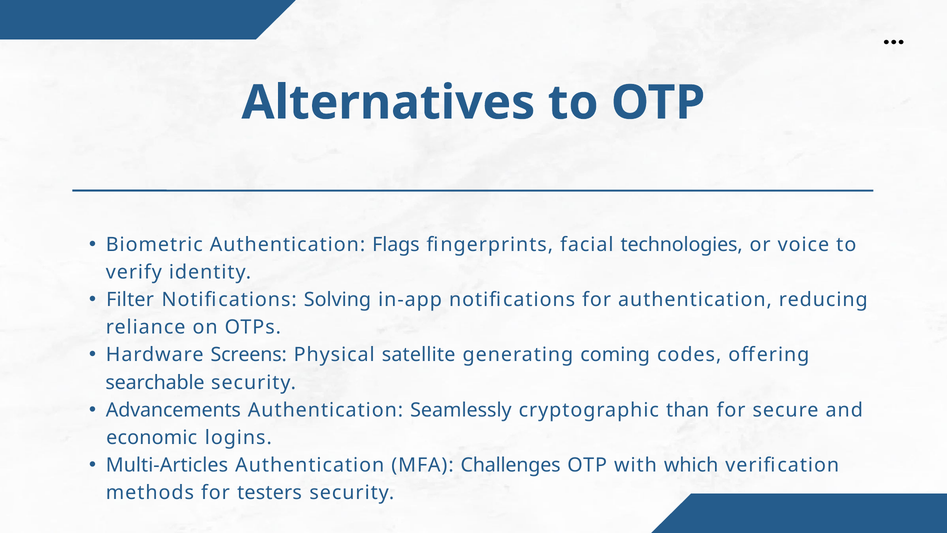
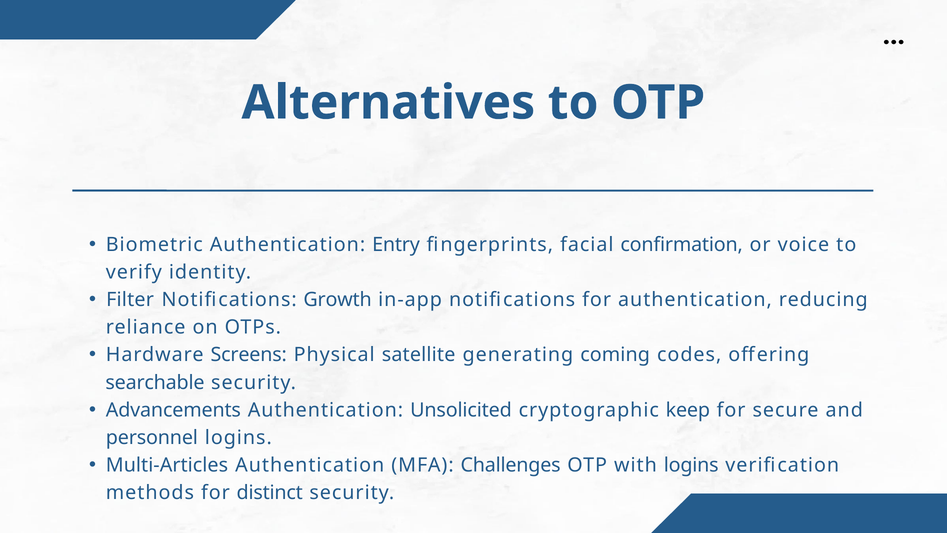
Flags: Flags -> Entry (396, 245)
technologies: technologies -> confirmation (682, 245)
Solving: Solving -> Growth (338, 300)
Seamlessly: Seamlessly -> Unsolicited (461, 410)
than: than -> keep (688, 410)
economic: economic -> personnel (152, 437)
with which: which -> logins (691, 465)
testers: testers -> distinct (270, 492)
